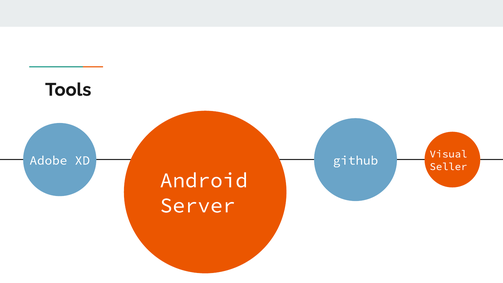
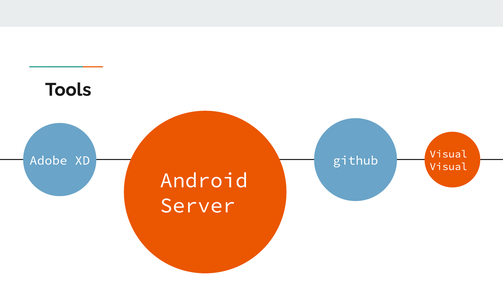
Seller: Seller -> Visual (448, 167)
